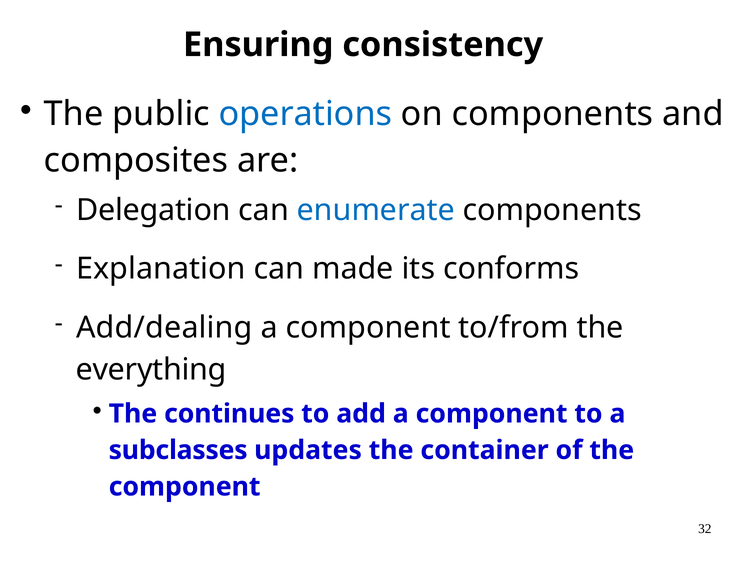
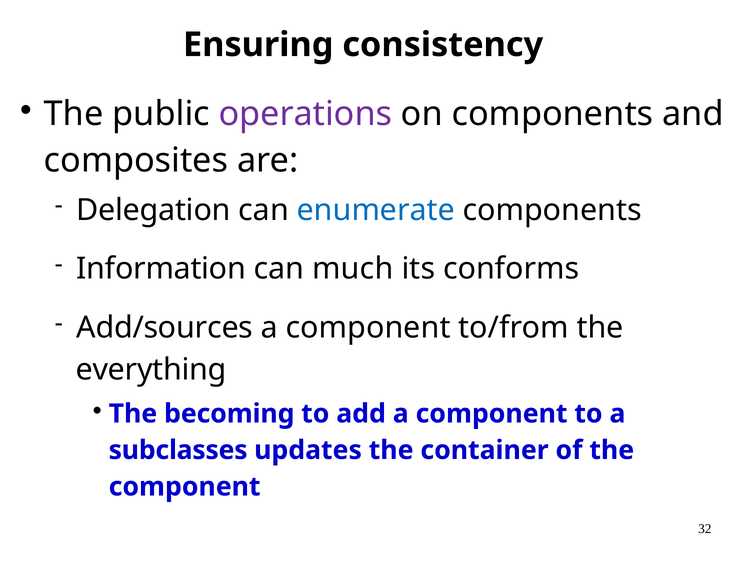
operations colour: blue -> purple (305, 114)
Explanation: Explanation -> Information (161, 269)
made: made -> much (353, 269)
Add/dealing: Add/dealing -> Add/sources (165, 328)
continues: continues -> becoming (229, 414)
